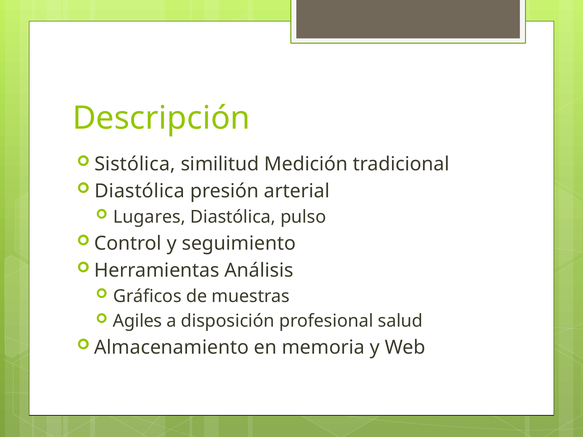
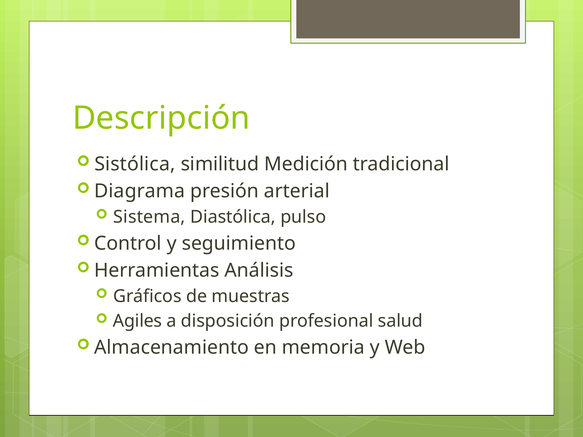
Diastólica: Diastólica -> Diagrama (140, 191)
Lugares: Lugares -> Sistema (149, 217)
